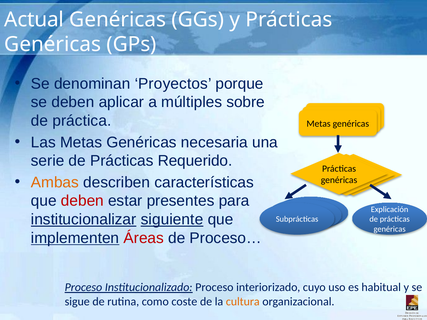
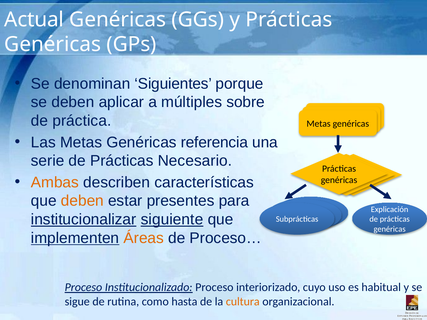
Proyectos: Proyectos -> Siguientes (173, 84)
necesaria: necesaria -> referencia (214, 142)
Requerido: Requerido -> Necesario (195, 161)
deben colour: red -> orange (82, 201)
Áreas colour: red -> orange (144, 238)
coste: coste -> hasta (184, 302)
